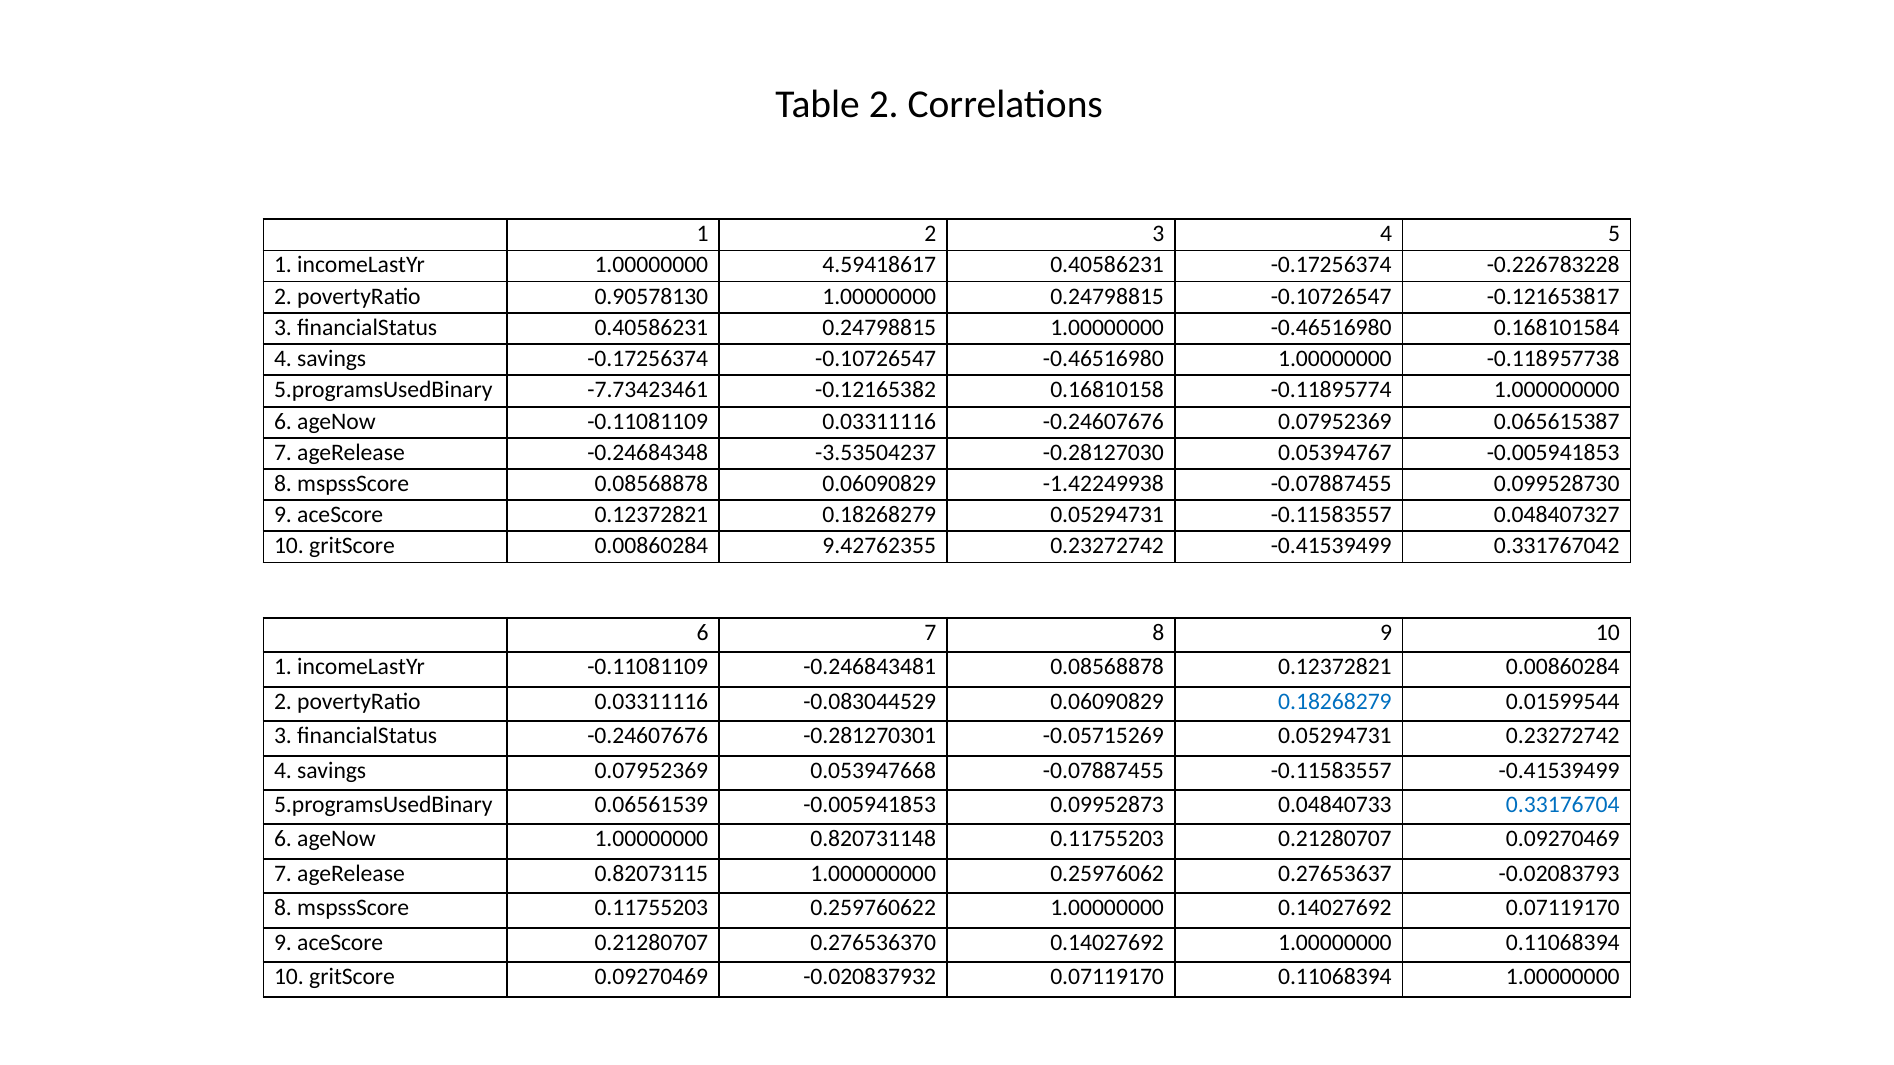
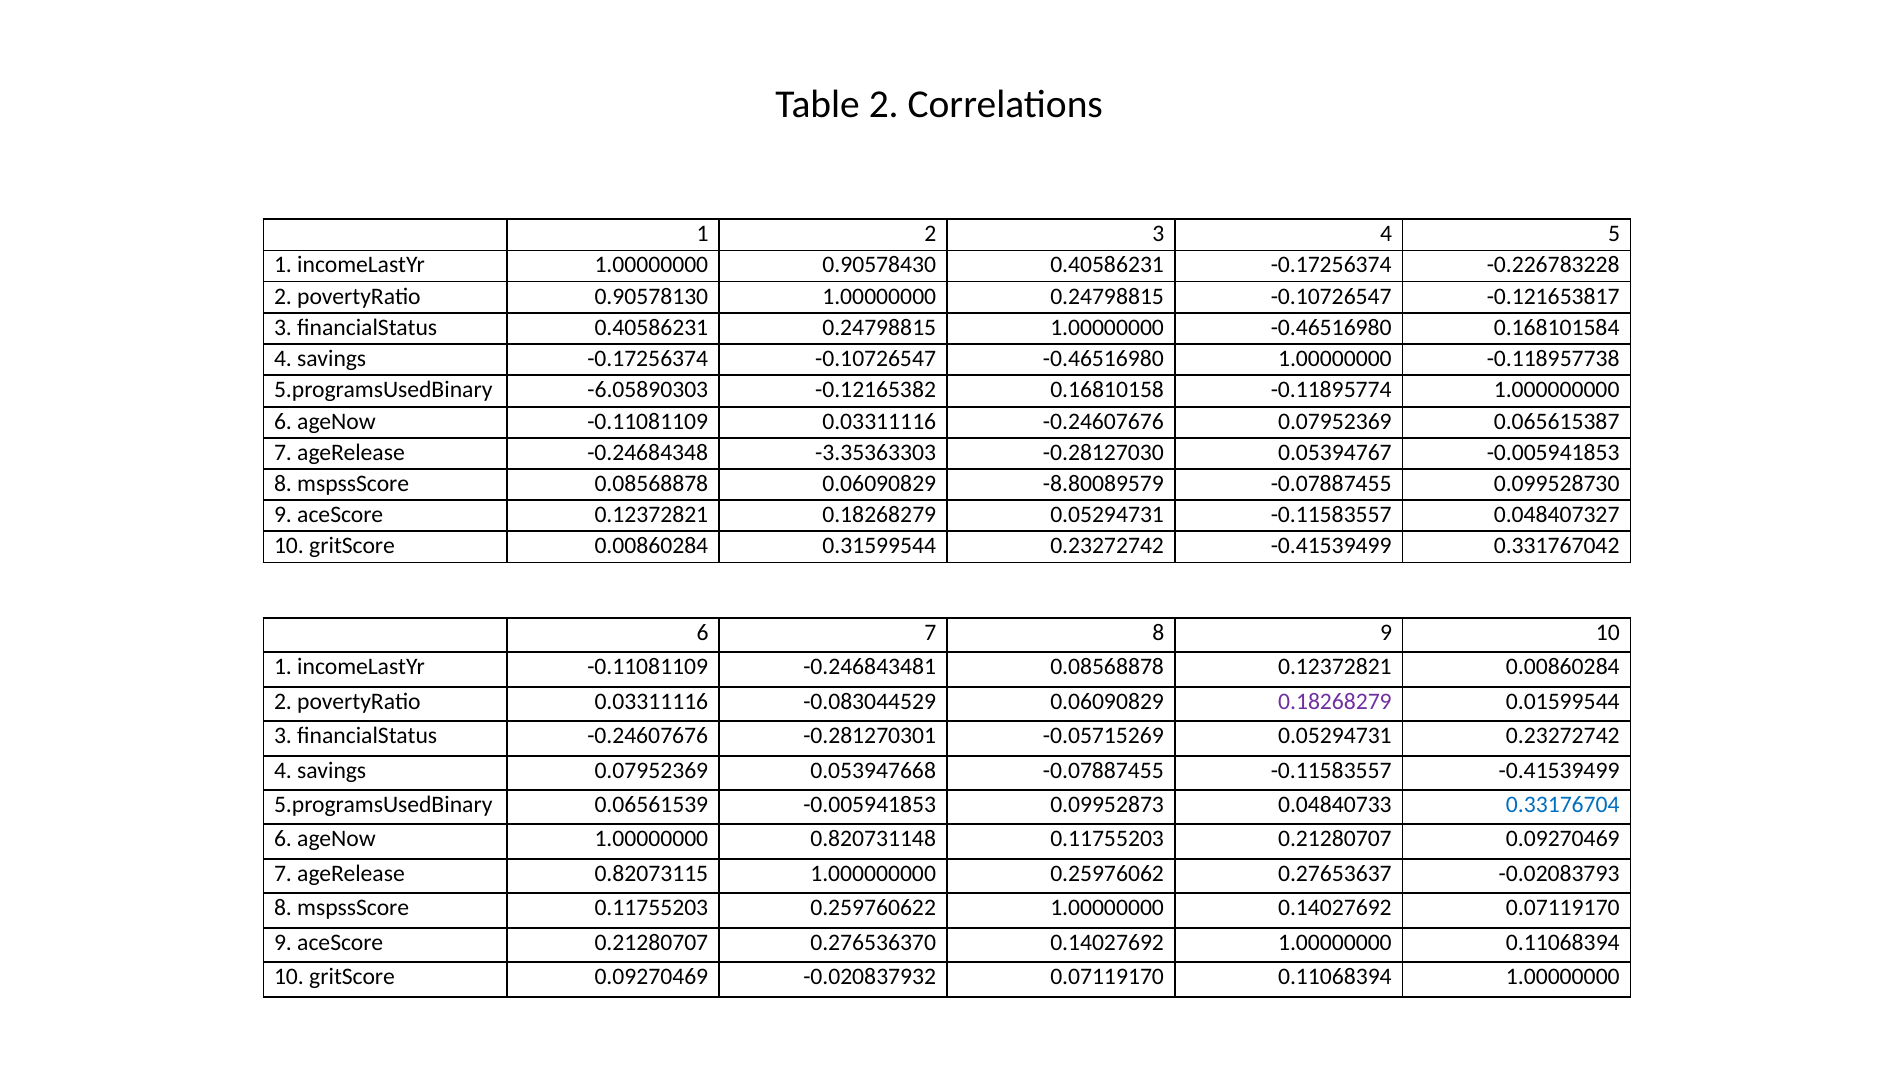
4.59418617: 4.59418617 -> 0.90578430 (879, 265)
-7.73423461: -7.73423461 -> -6.05890303 (648, 390)
-3.53504237: -3.53504237 -> -3.35363303 (876, 453)
-1.42249938: -1.42249938 -> -8.80089579 (1103, 484)
9.42762355: 9.42762355 -> 0.31599544 (879, 546)
0.18268279 colour: blue -> purple (1335, 702)
